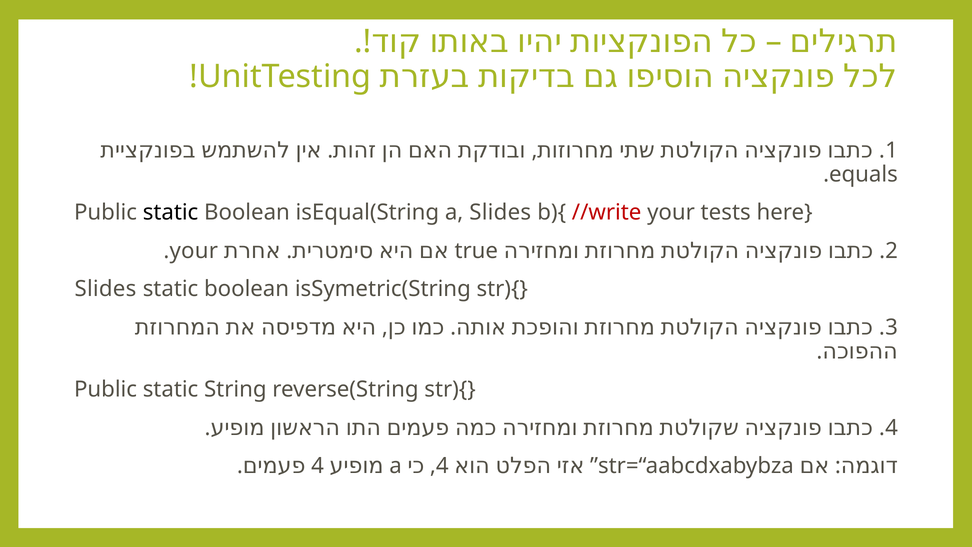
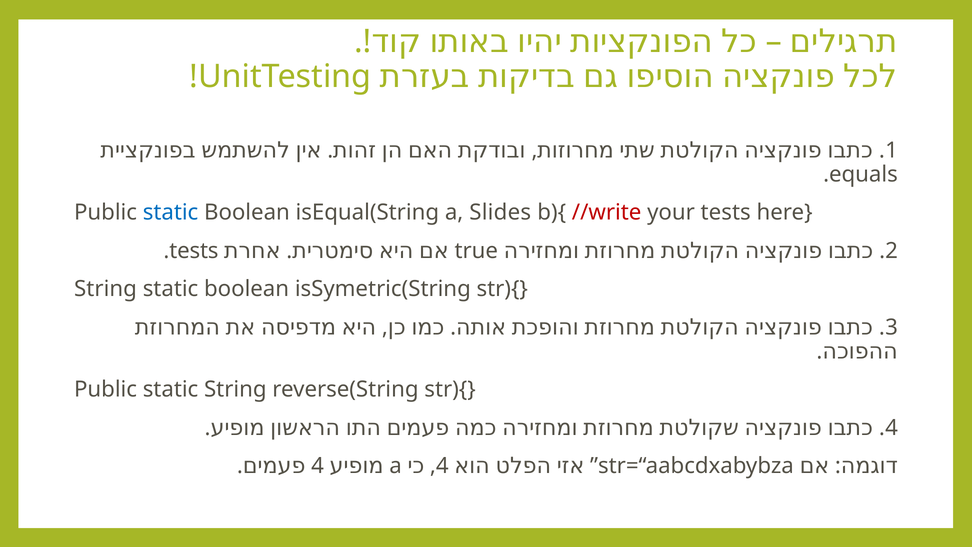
static colour: black -> blue (171, 213)
your: your -> tests (194, 251)
Slides: Slides -> String (106, 289)
